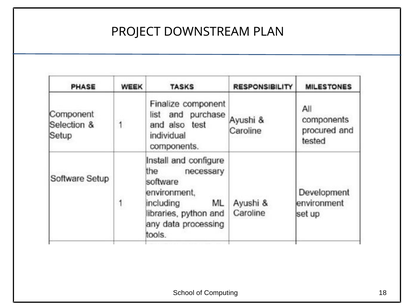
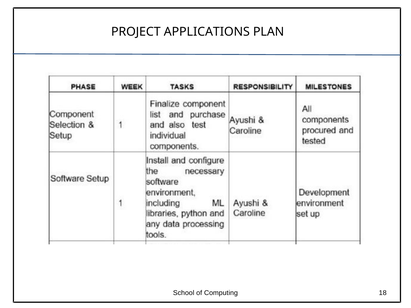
DOWNSTREAM: DOWNSTREAM -> APPLICATIONS (207, 32)
